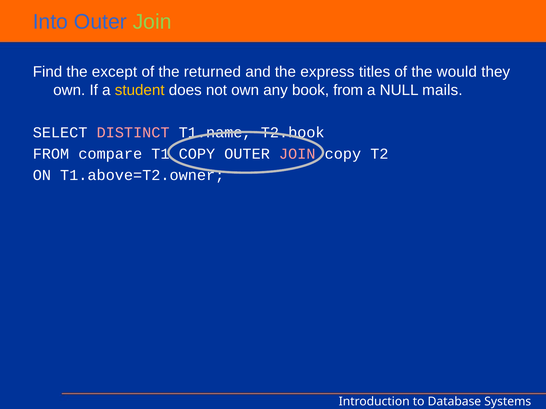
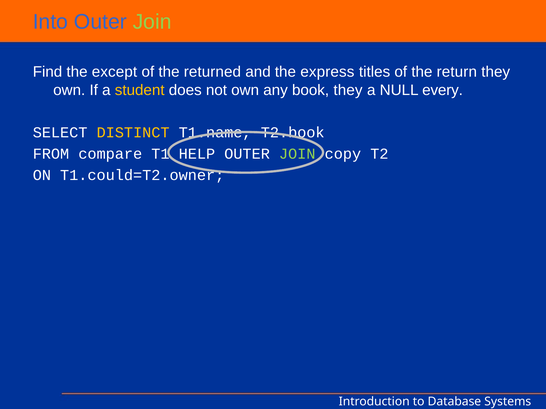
would: would -> return (457, 72)
book from: from -> they (348, 90)
mails: mails -> every (443, 90)
DISTINCT colour: pink -> yellow (133, 133)
COPY: COPY -> HELP (197, 154)
JOIN colour: pink -> light green (297, 154)
T1.above=T2.owner: T1.above=T2.owner -> T1.could=T2.owner (142, 175)
